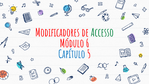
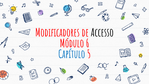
Accesso colour: green -> black (102, 33)
